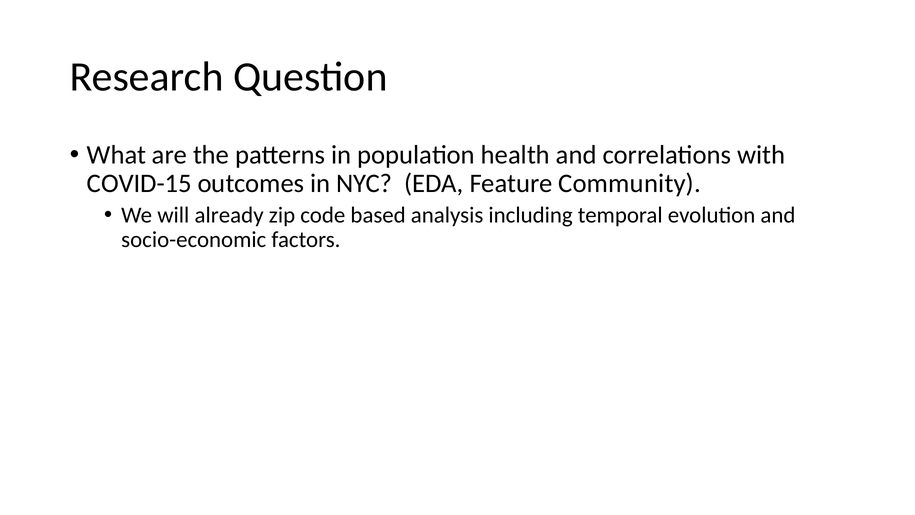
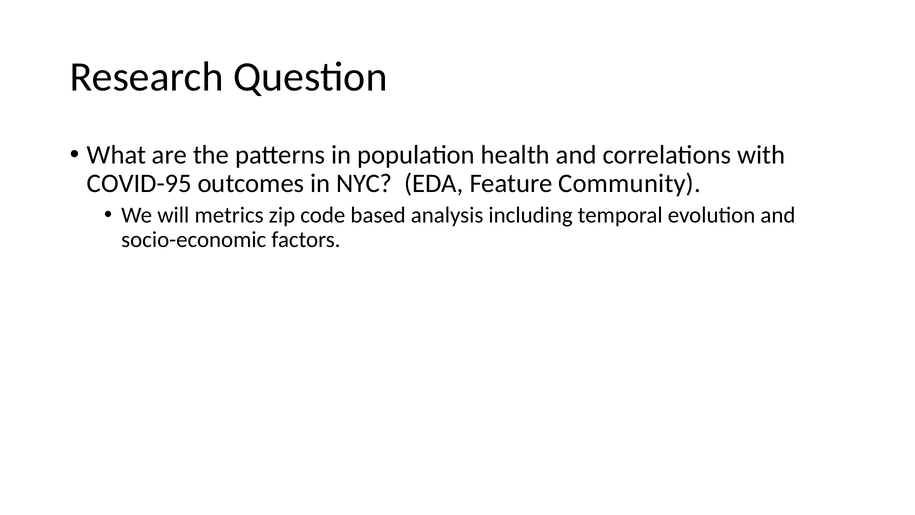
COVID-15: COVID-15 -> COVID-95 (139, 183)
already: already -> metrics (229, 215)
